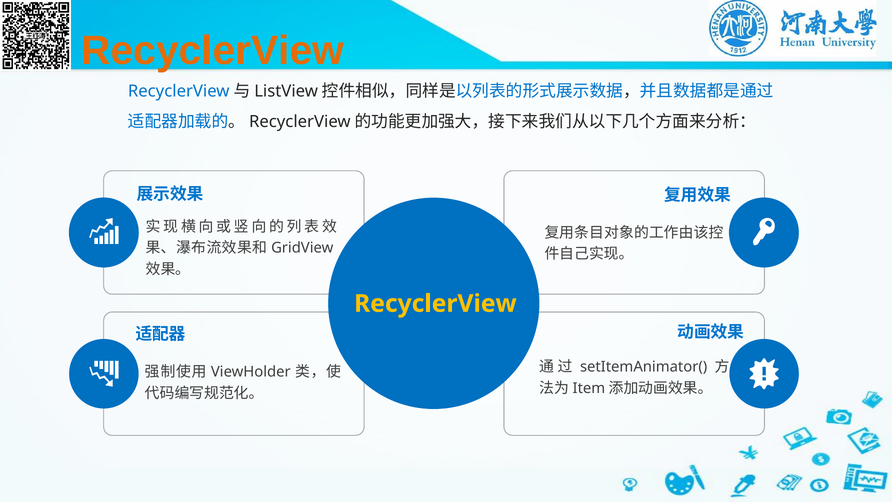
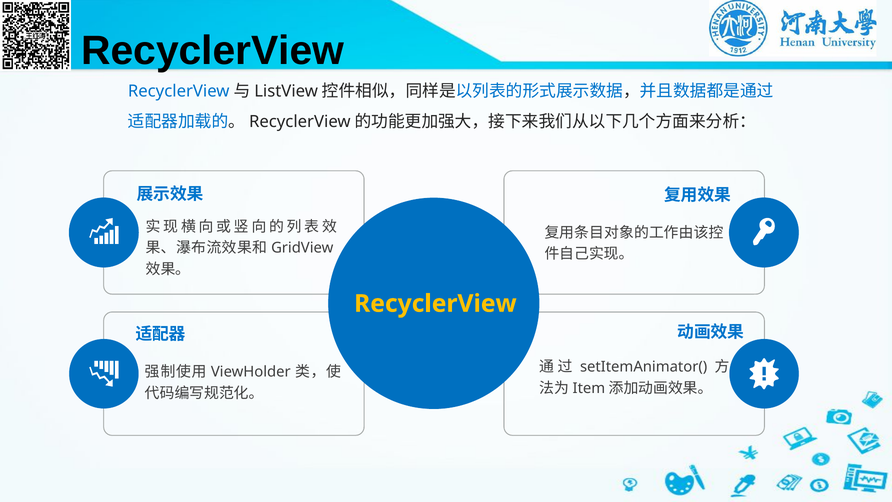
RecyclerView colour: orange -> black (213, 51)
